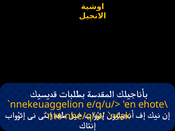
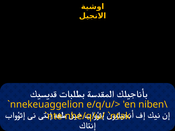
ehote\: ehote\ -> niben\ (153, 105)
